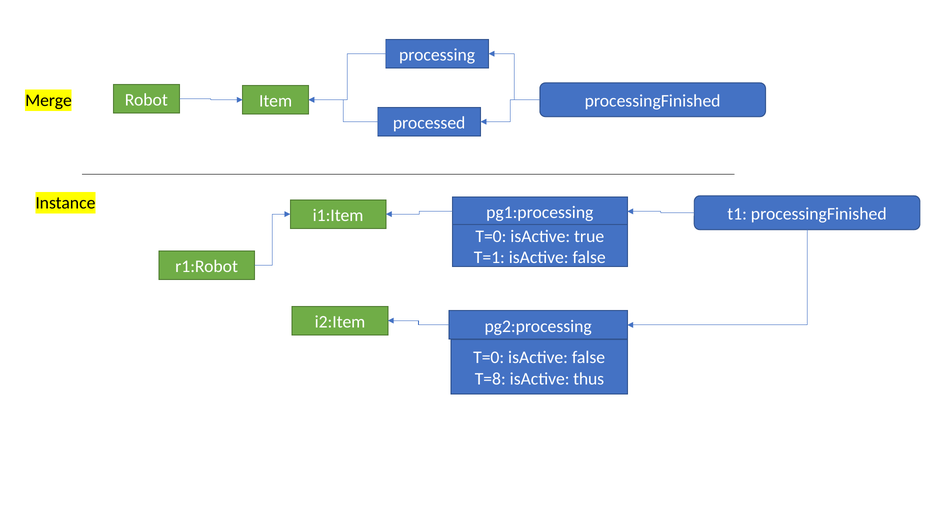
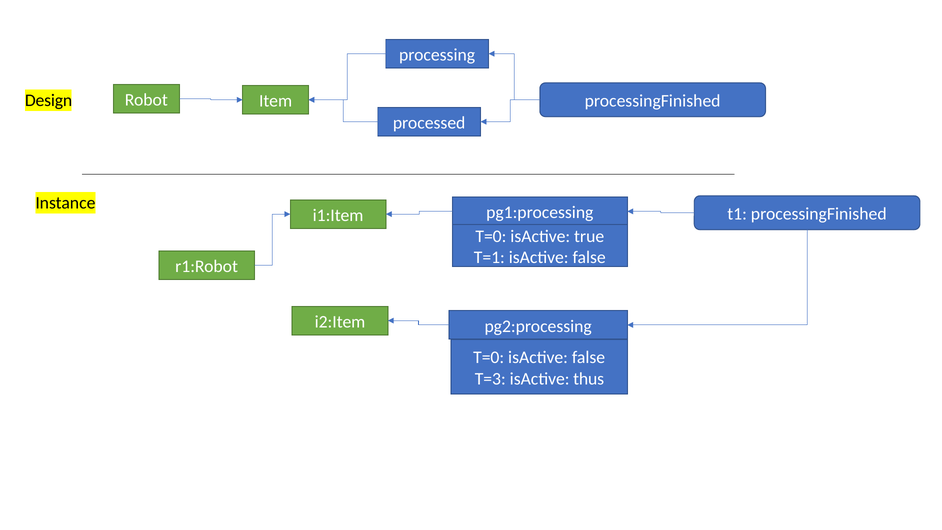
Merge: Merge -> Design (49, 100)
T=8: T=8 -> T=3 (490, 379)
